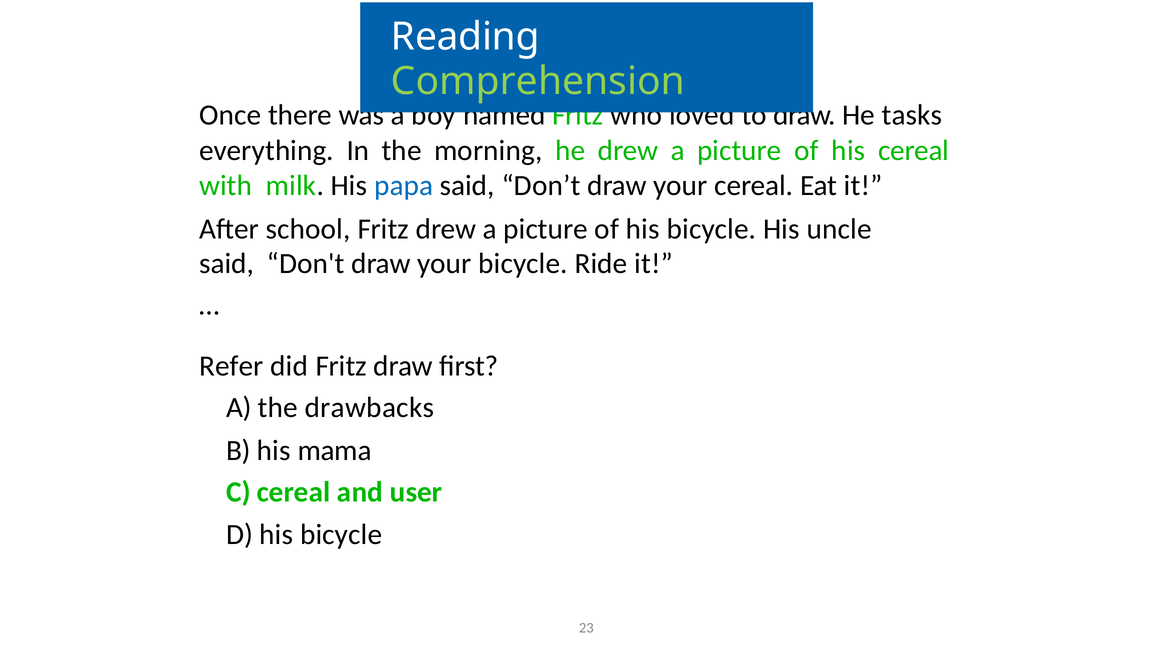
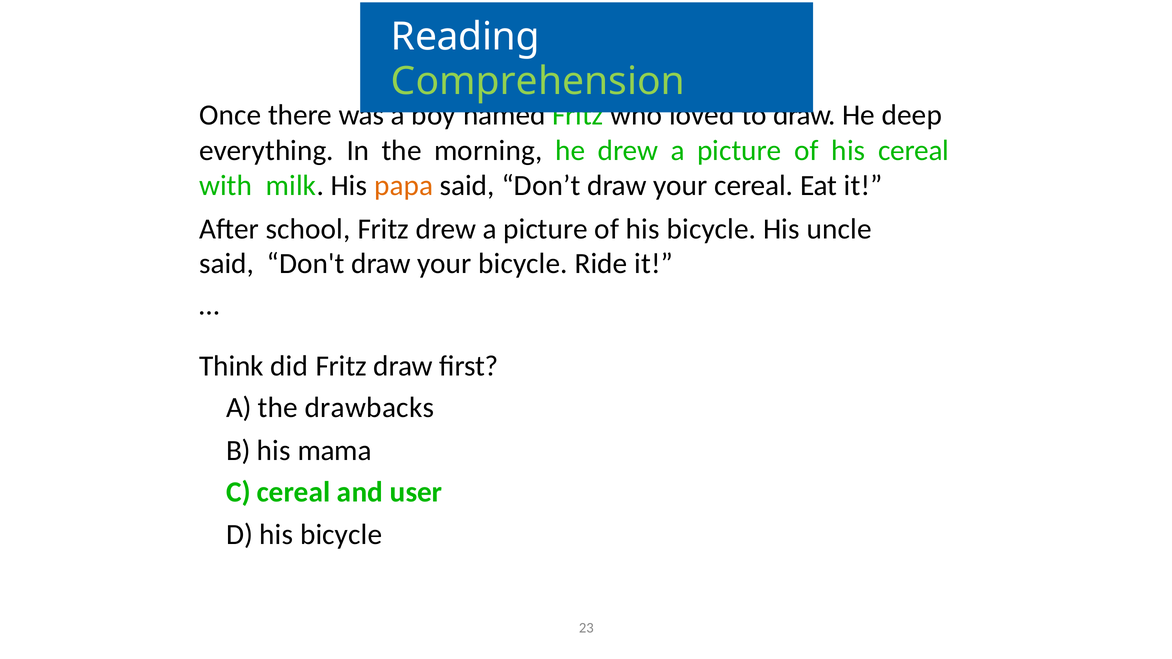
tasks: tasks -> deep (912, 115)
papa colour: blue -> orange (404, 186)
Refer: Refer -> Think (231, 366)
